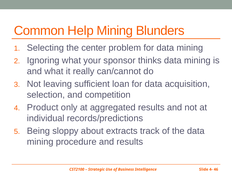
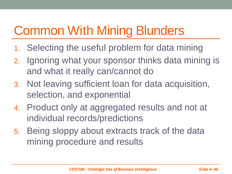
Help: Help -> With (81, 31)
center: center -> useful (94, 48)
competition: competition -> exponential (108, 95)
